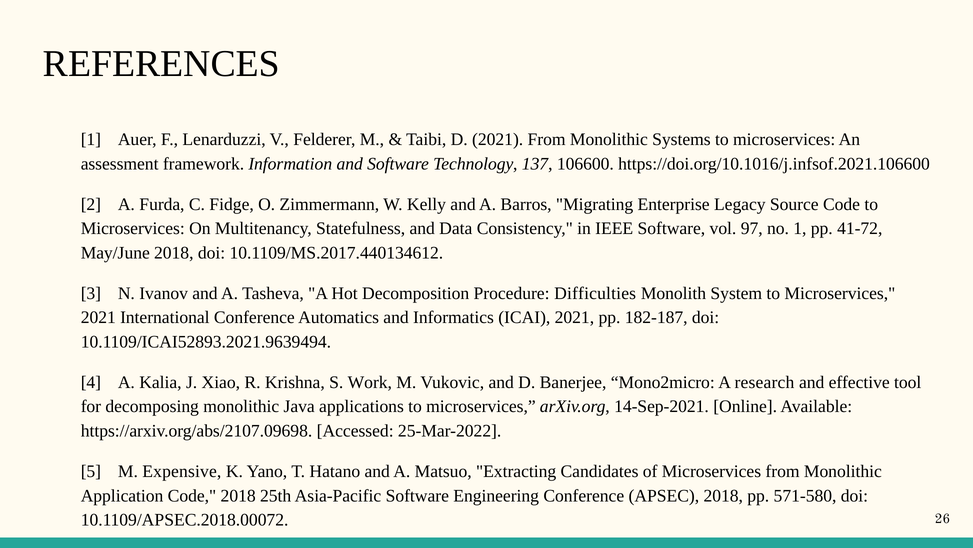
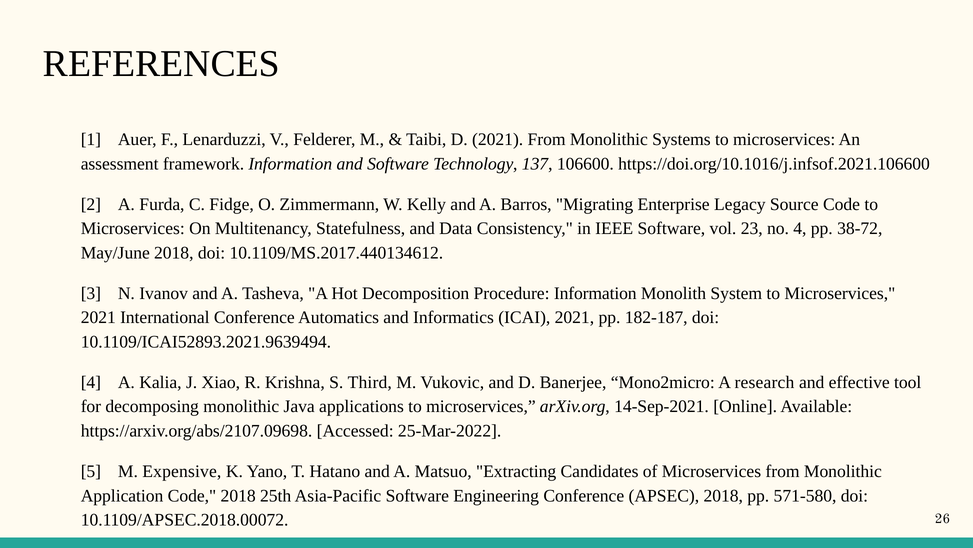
97: 97 -> 23 (752, 228)
no 1: 1 -> 4 (800, 228)
41-72: 41-72 -> 38-72 (860, 228)
Procedure Difficulties: Difficulties -> Information (595, 293)
Work: Work -> Third (370, 382)
